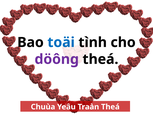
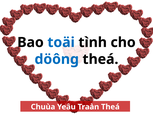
döông colour: purple -> blue (57, 59)
